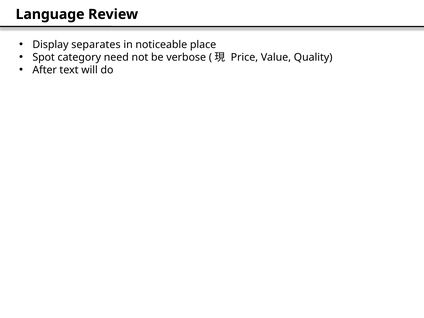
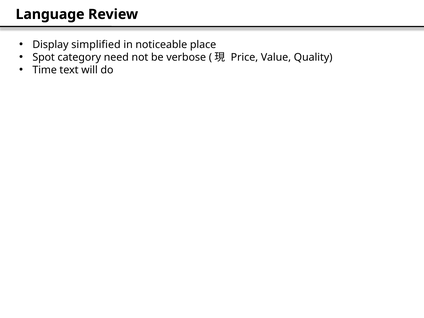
separates: separates -> simplified (96, 45)
After: After -> Time (45, 70)
